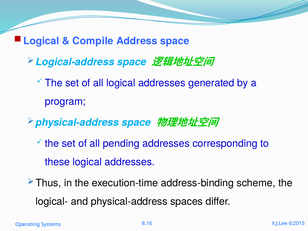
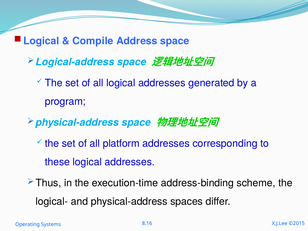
pending: pending -> platform (121, 144)
